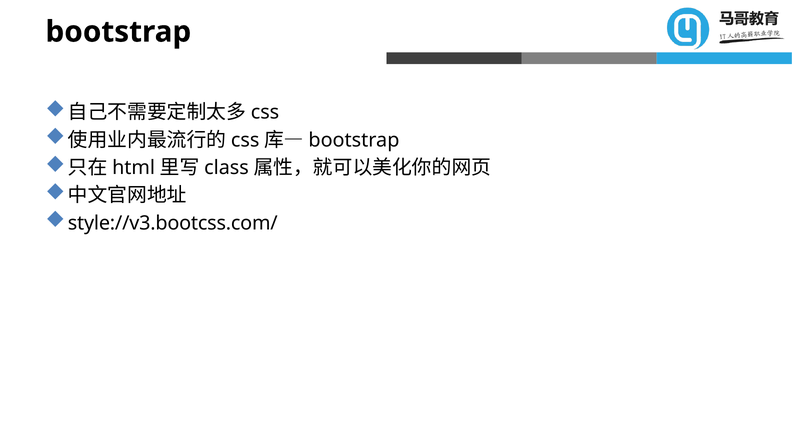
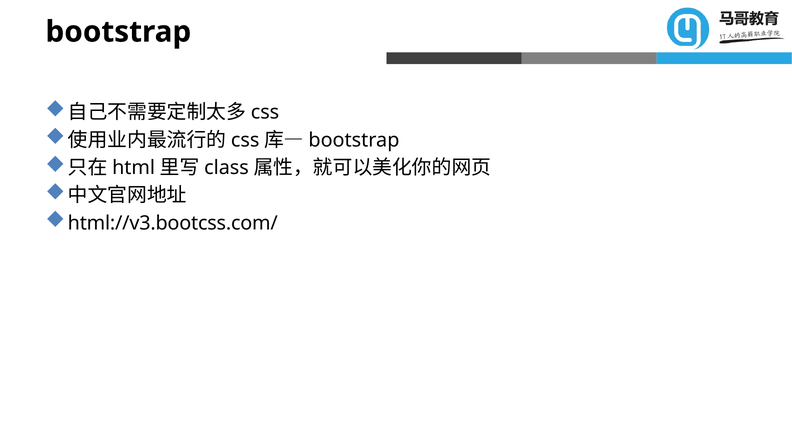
style://v3.bootcss.com/: style://v3.bootcss.com/ -> html://v3.bootcss.com/ (173, 223)
